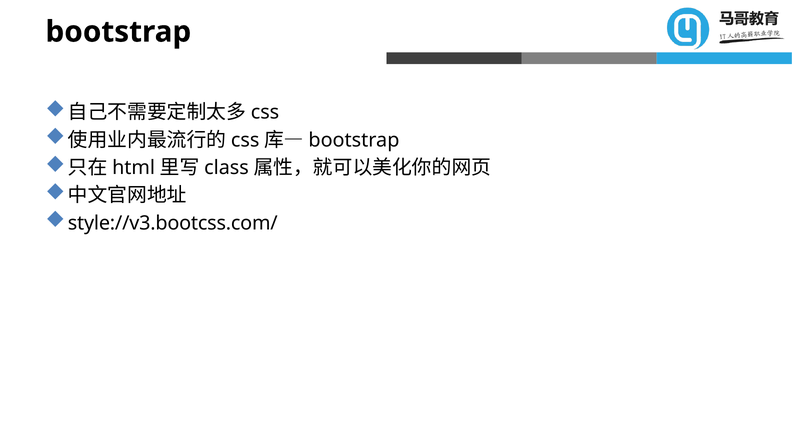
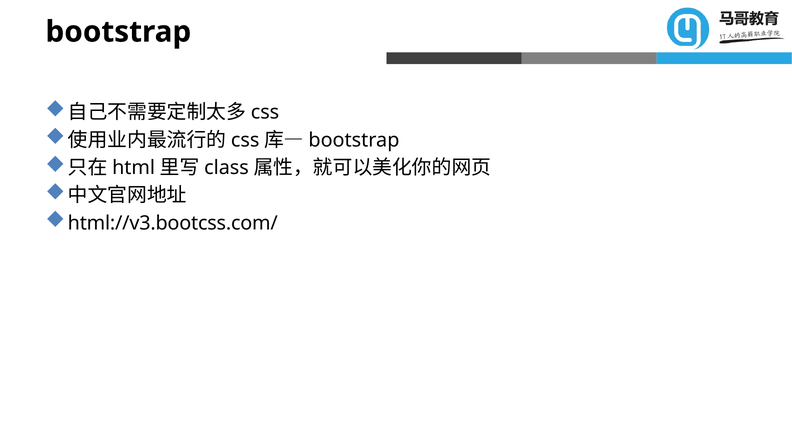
style://v3.bootcss.com/: style://v3.bootcss.com/ -> html://v3.bootcss.com/ (173, 223)
